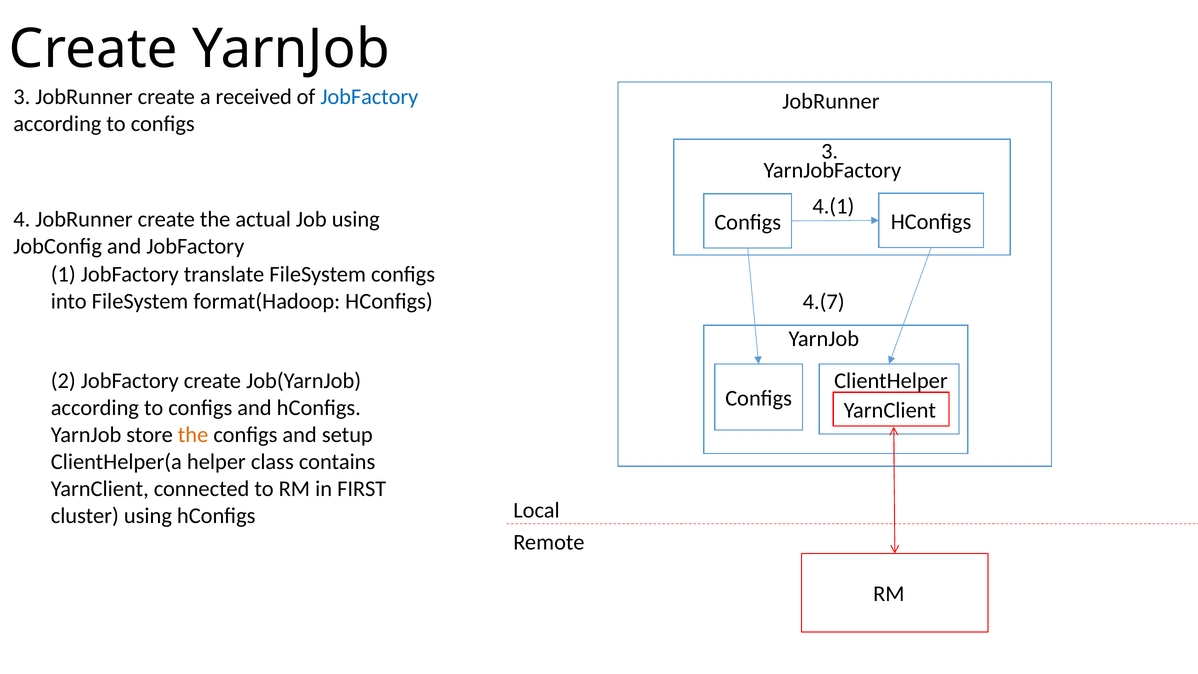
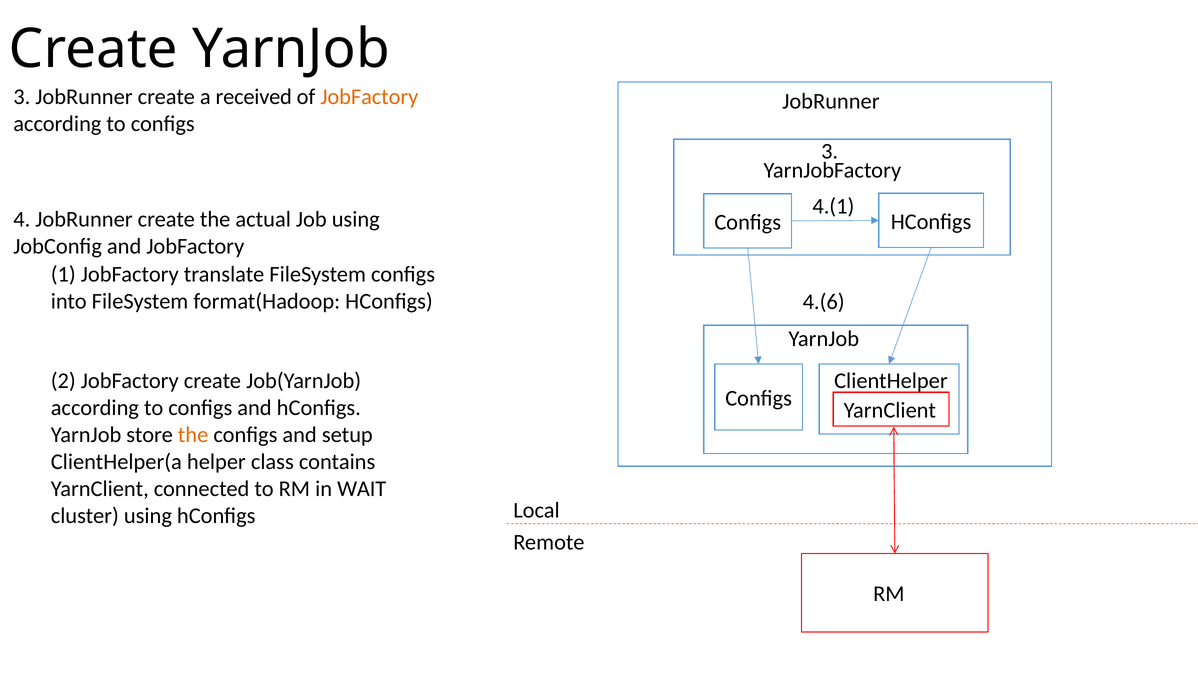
JobFactory colour: blue -> orange (369, 97)
4.(7: 4.(7 -> 4.(6 (824, 302)
FIRST: FIRST -> WAIT (362, 489)
